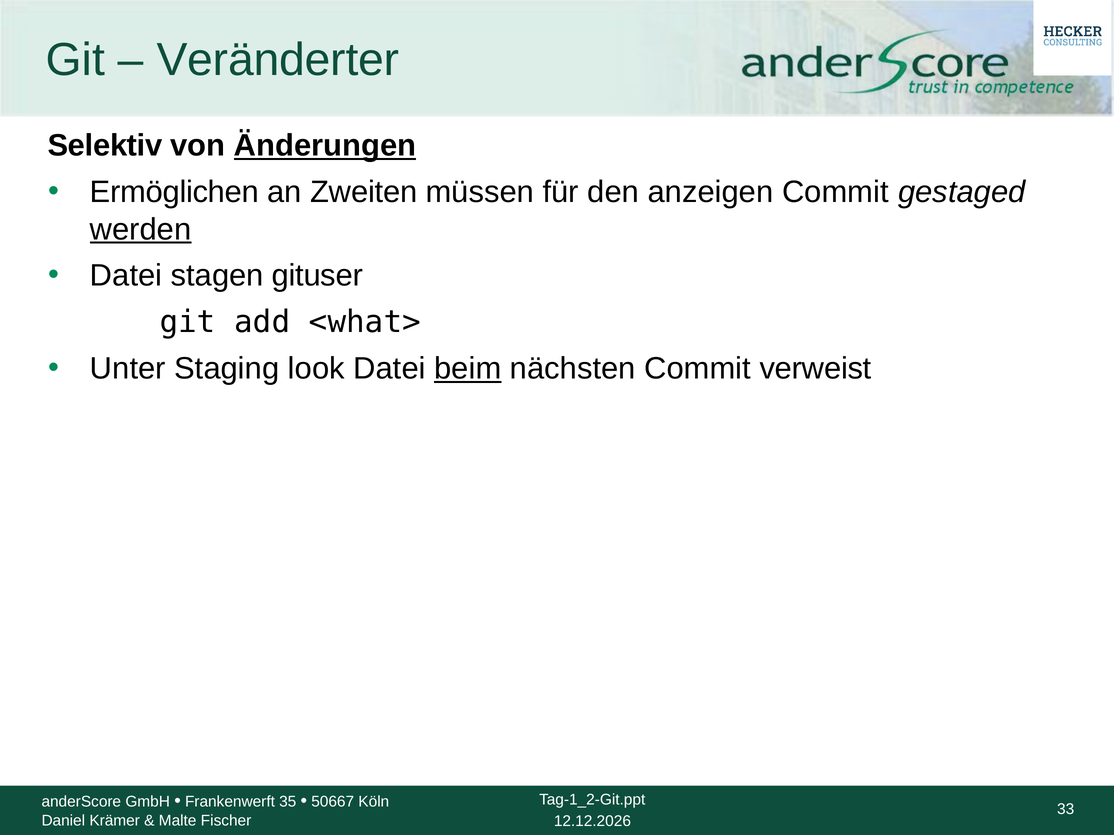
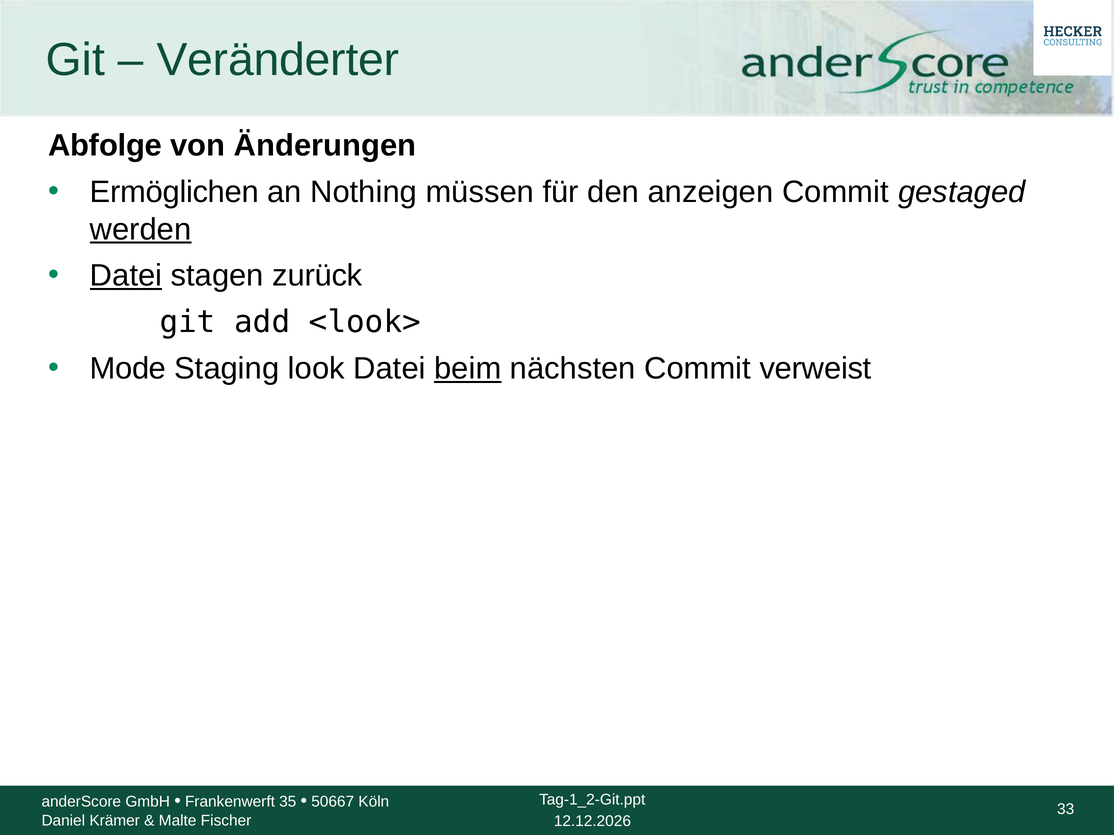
Selektiv: Selektiv -> Abfolge (105, 146)
Änderungen underline: present -> none (325, 146)
Zweiten: Zweiten -> Nothing (364, 192)
Datei underline: none -> present (126, 276)
gituser: gituser -> zurück (317, 276)
<what>: <what> -> <look> (365, 322)
Unter: Unter -> Mode (128, 369)
